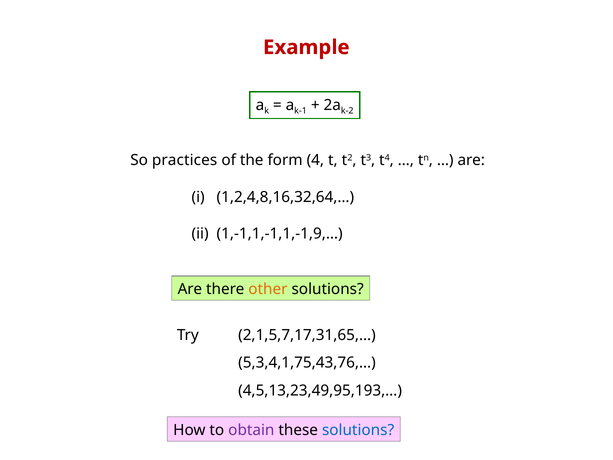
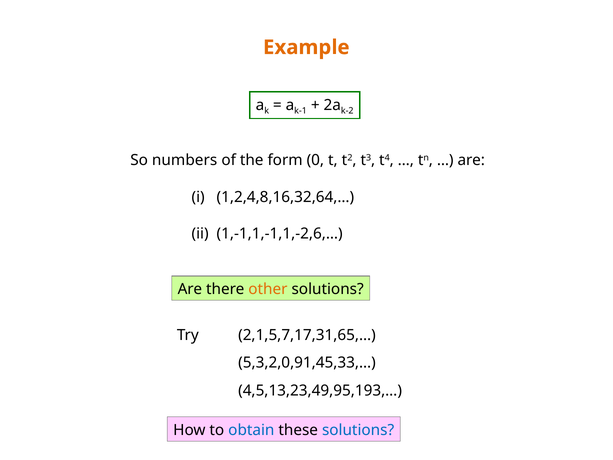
Example colour: red -> orange (306, 47)
practices: practices -> numbers (185, 160)
4: 4 -> 0 (315, 160)
1,-1,1,-1,1,-1,9,…: 1,-1,1,-1,1,-1,9,… -> 1,-1,1,-1,1,-2,6,… (280, 234)
5,3,4,1,75,43,76,…: 5,3,4,1,75,43,76,… -> 5,3,2,0,91,45,33,… (307, 363)
obtain colour: purple -> blue (251, 430)
